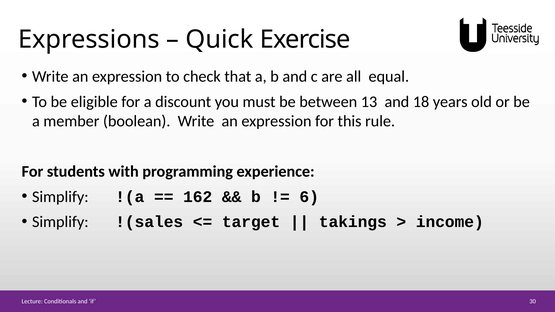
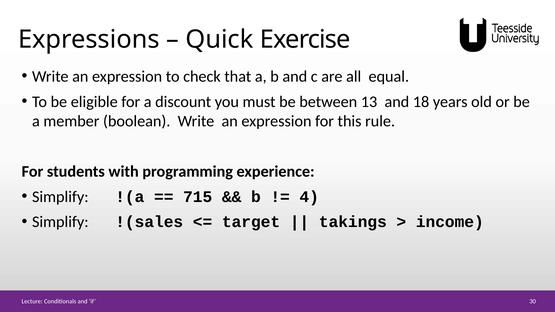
162: 162 -> 715 (198, 197)
6: 6 -> 4 (309, 197)
